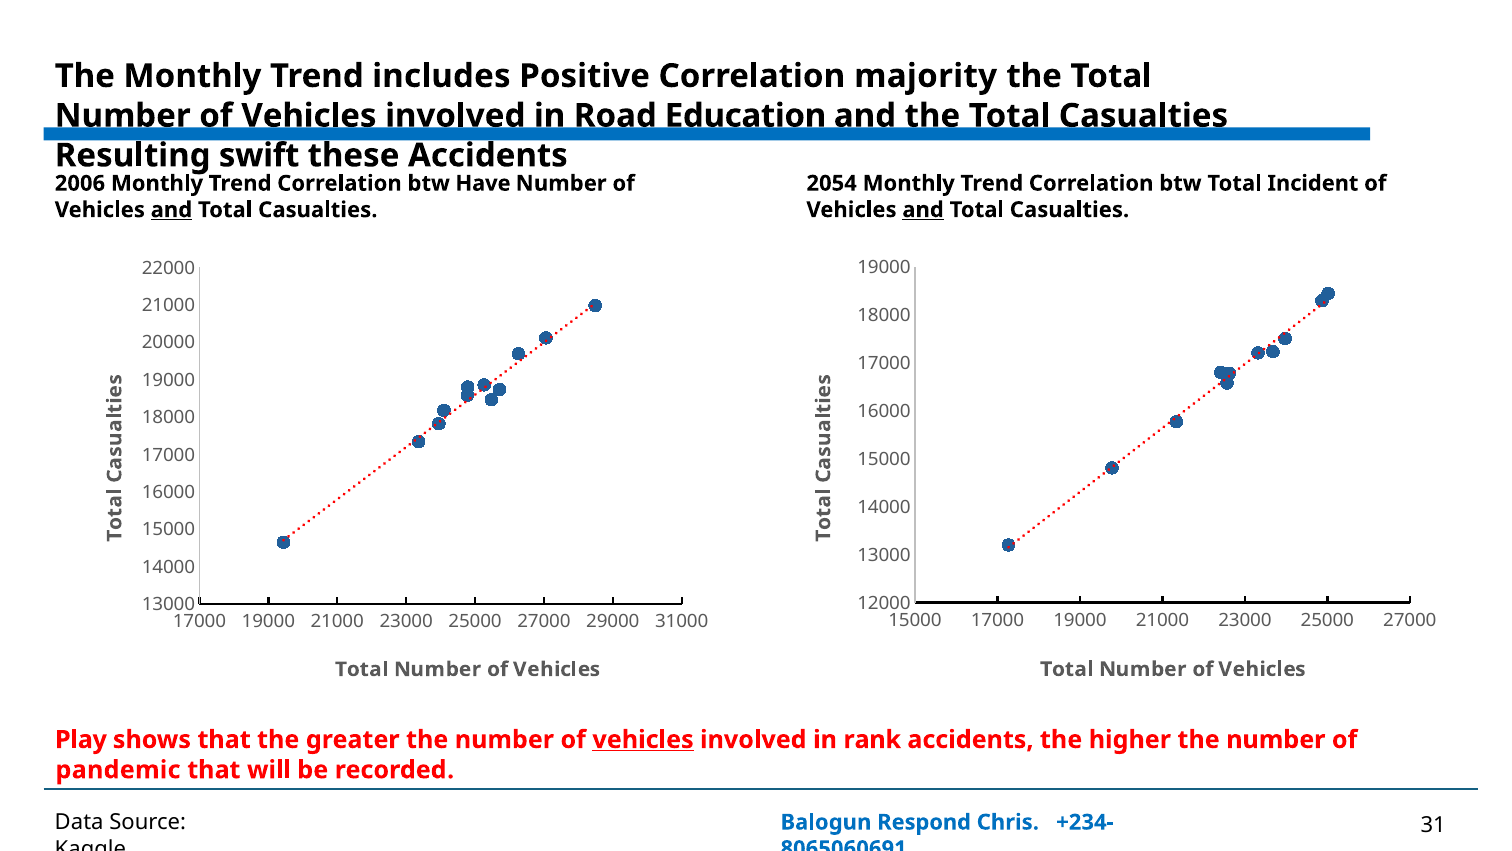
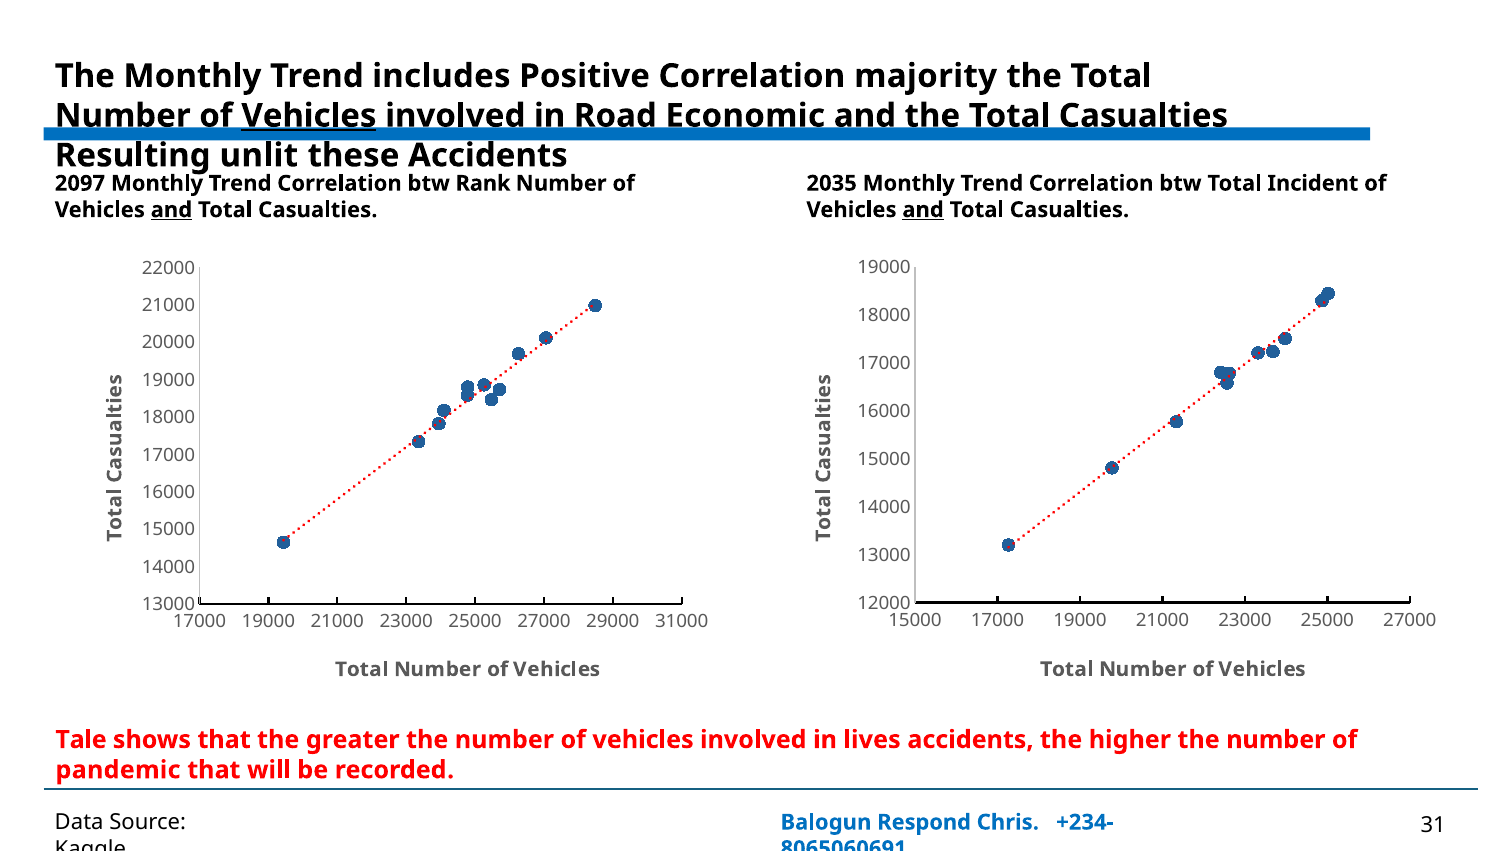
Vehicles underline: none -> present (309, 116)
Education: Education -> Economic (745, 116)
swift: swift -> unlit (259, 155)
2006: 2006 -> 2097 (80, 183)
Have: Have -> Rank (483, 183)
2054: 2054 -> 2035 (832, 183)
Play: Play -> Tale (81, 739)
vehicles underline: present -> none (643, 739)
rank: rank -> lives (872, 739)
